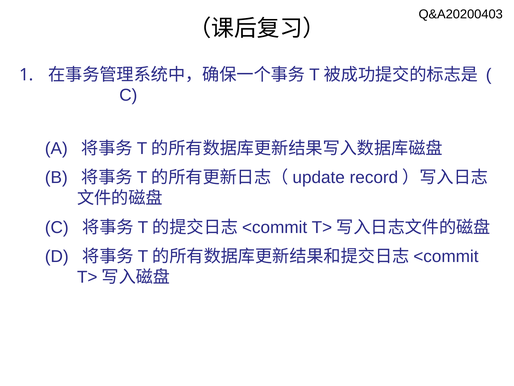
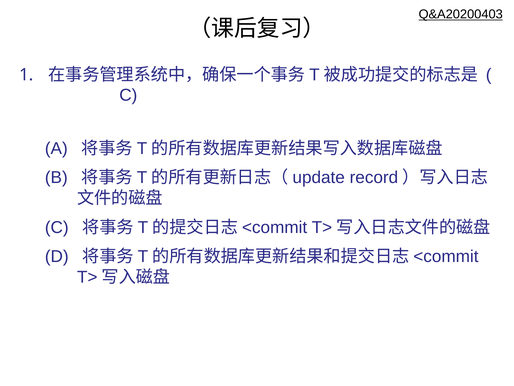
Q&A20200403 underline: none -> present (461, 14)
